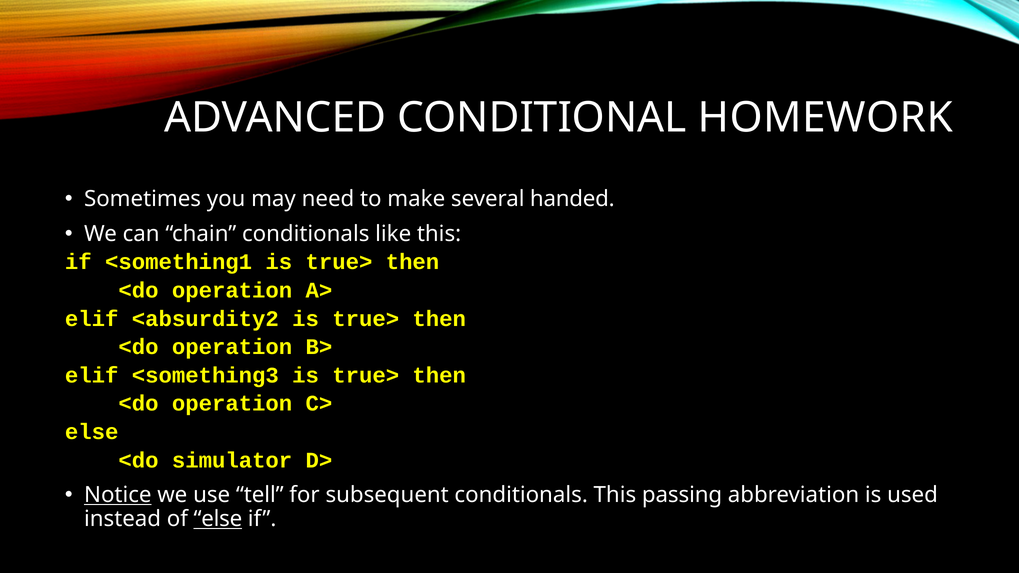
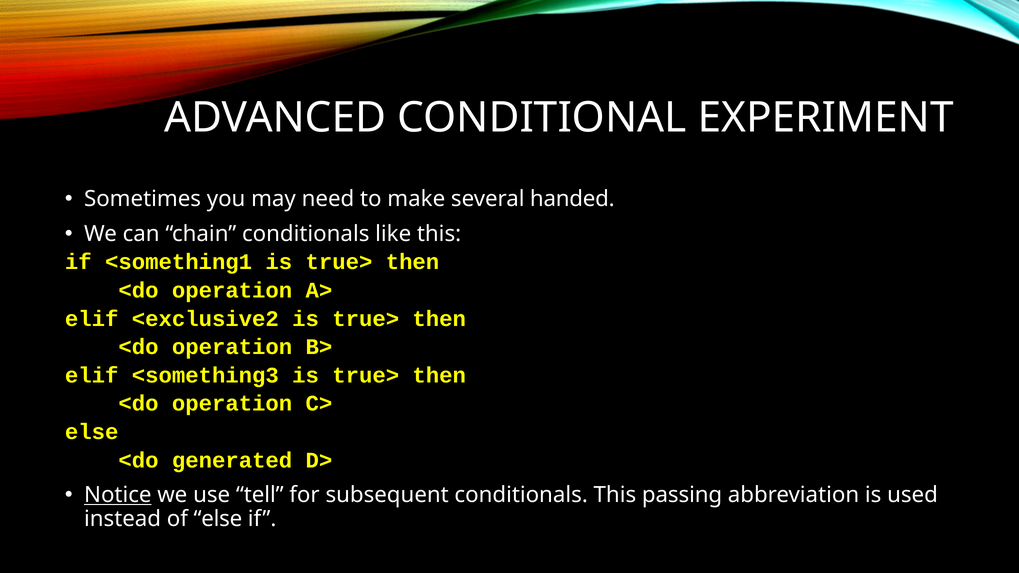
HOMEWORK: HOMEWORK -> EXPERIMENT (826, 118)
<absurdity2: <absurdity2 -> <exclusive2 (205, 319)
simulator: simulator -> generated (232, 460)
else underline: present -> none (218, 519)
